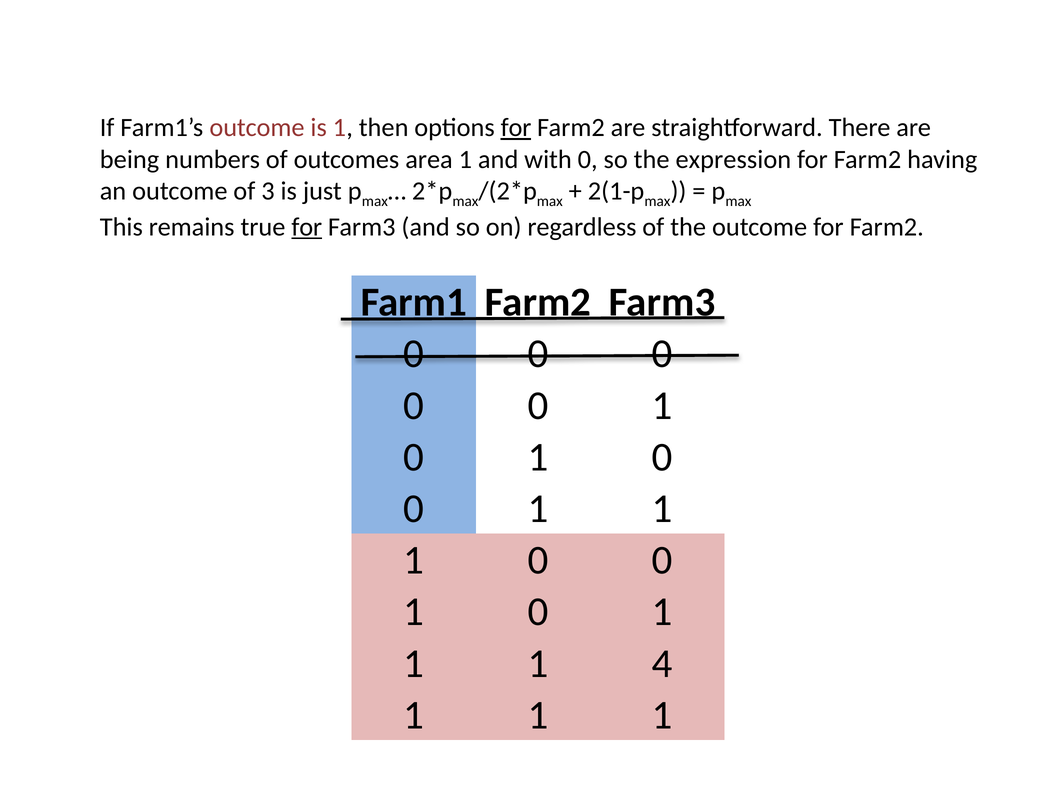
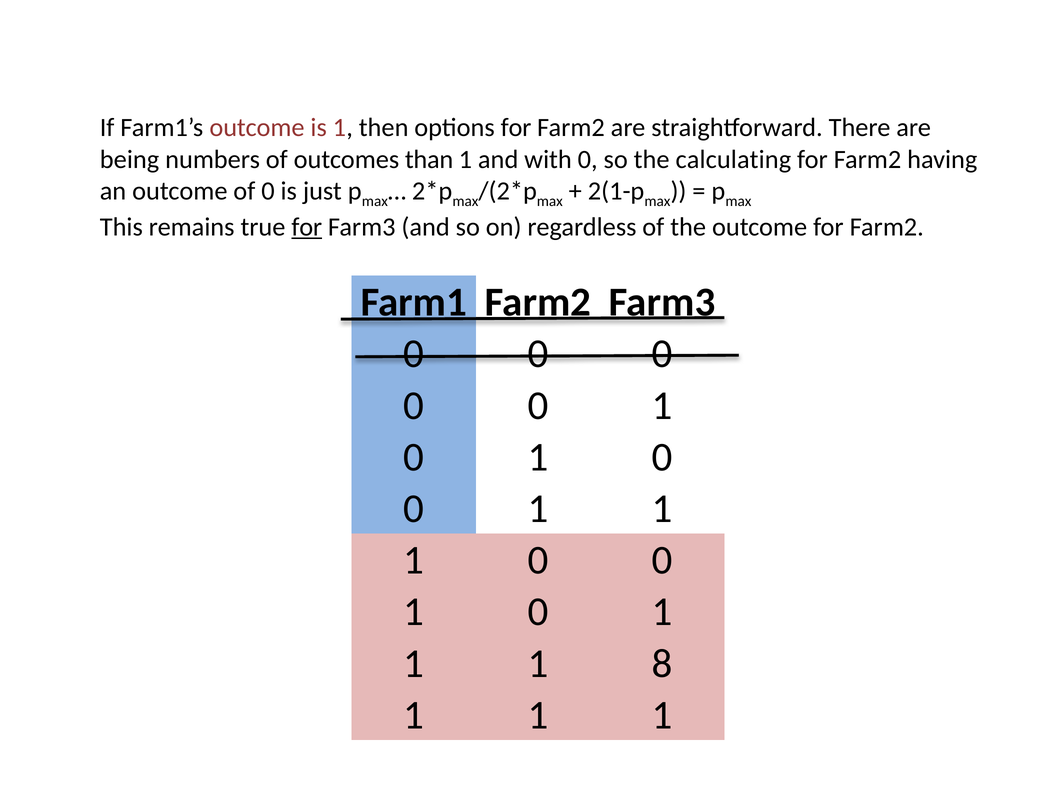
for underline: present -> none (516, 128)
area: area -> than (429, 159)
expression: expression -> calculating (733, 159)
of 3: 3 -> 0 (268, 191)
4: 4 -> 8 (662, 664)
